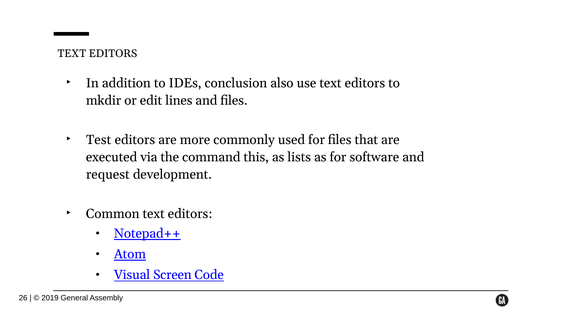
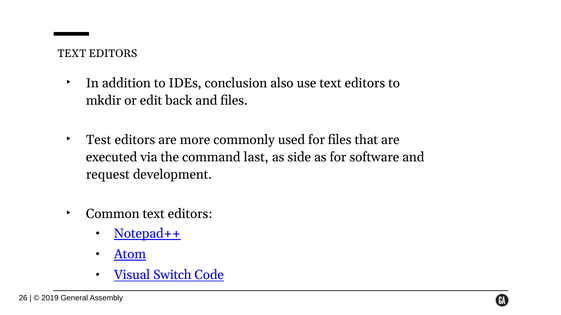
lines: lines -> back (179, 100)
this: this -> last (256, 157)
lists: lists -> side (299, 157)
Screen: Screen -> Switch (172, 275)
